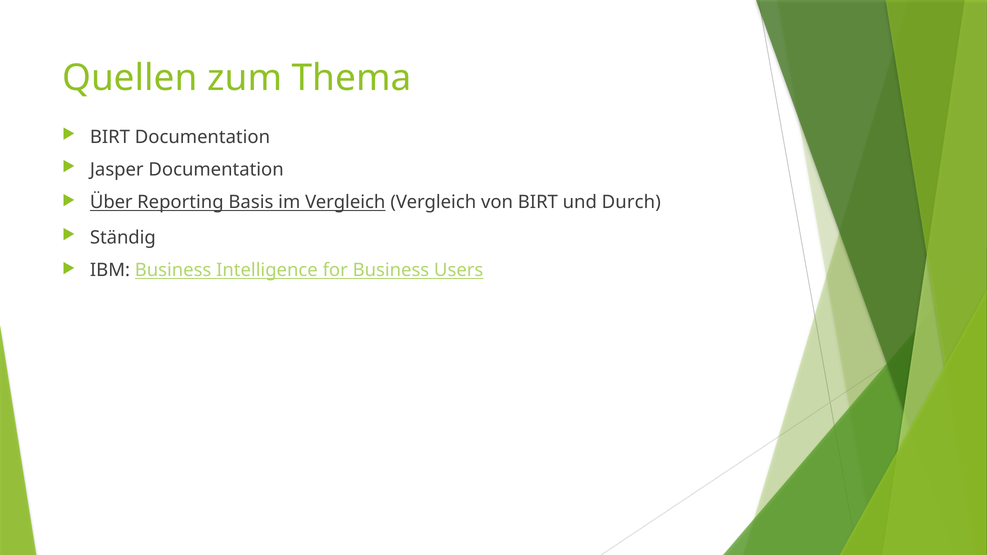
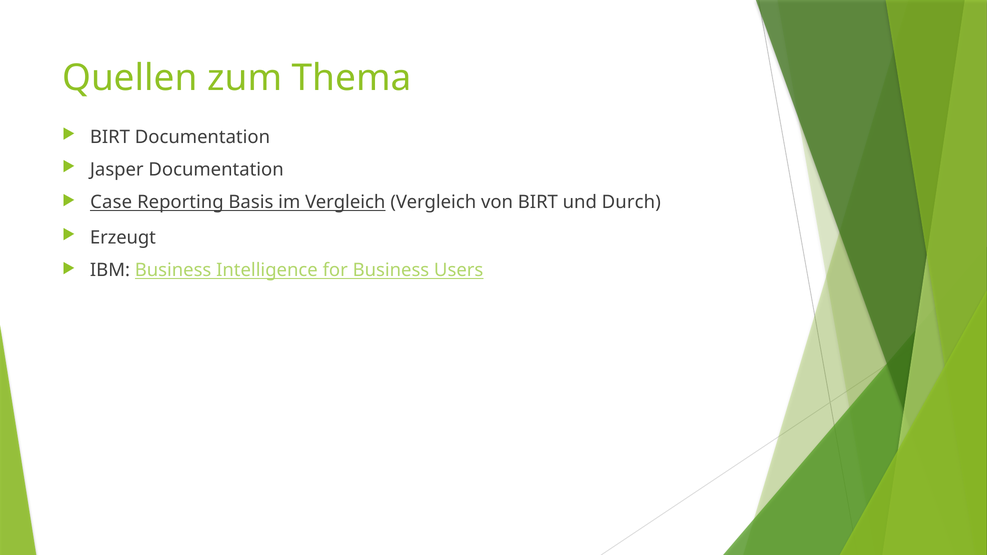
Über: Über -> Case (111, 202)
Ständig: Ständig -> Erzeugt (123, 238)
